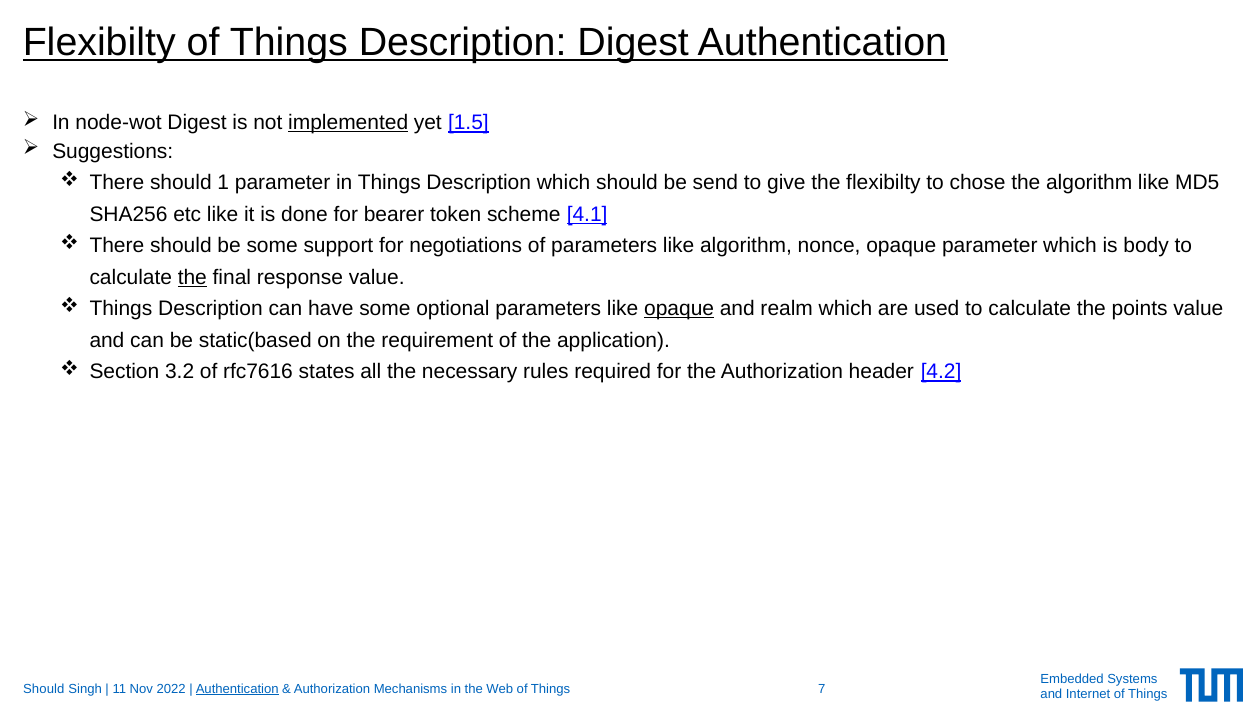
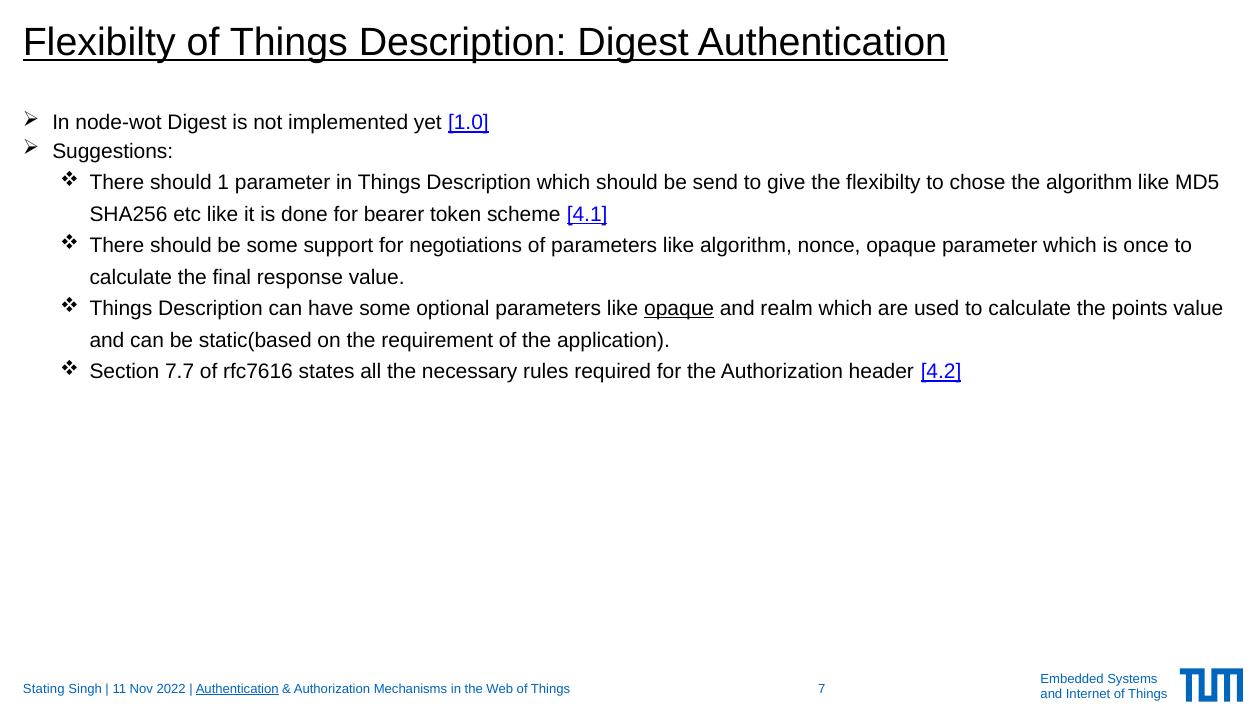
implemented underline: present -> none (348, 123)
1.5: 1.5 -> 1.0 (468, 123)
body: body -> once (1146, 246)
the underline: present -> none (192, 277)
3.2: 3.2 -> 7.7 (180, 372)
Should: Should -> Stating (44, 689)
